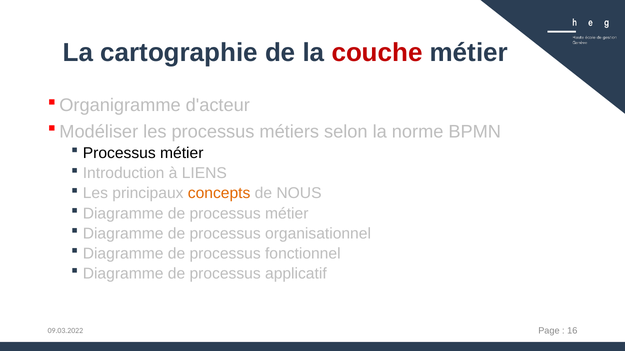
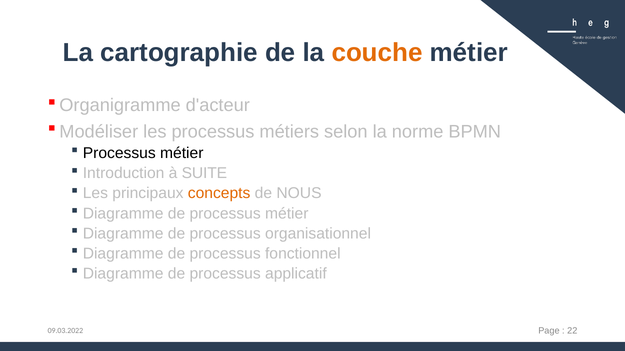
couche colour: red -> orange (377, 53)
LIENS: LIENS -> SUITE (204, 173)
16: 16 -> 22 (572, 331)
